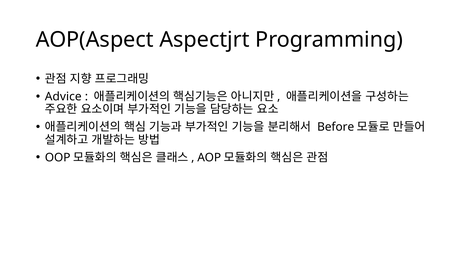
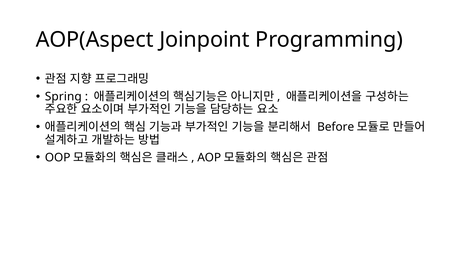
Aspectjrt: Aspectjrt -> Joinpoint (205, 40)
Advice: Advice -> Spring (63, 96)
